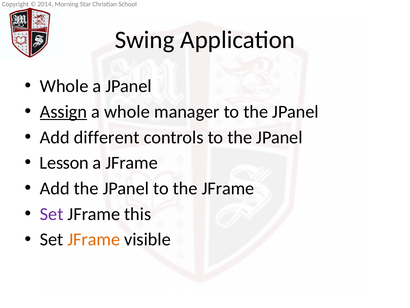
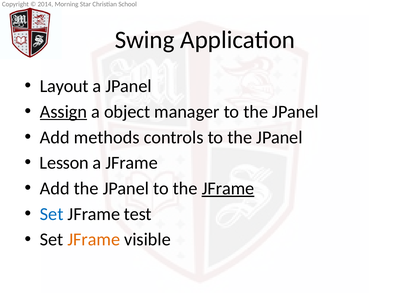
Whole: Whole -> Layout (64, 86)
a whole: whole -> object (127, 112)
different: different -> methods (107, 137)
JFrame underline: none -> present (228, 188)
Set colour: purple -> blue (52, 214)
this: this -> test (138, 214)
